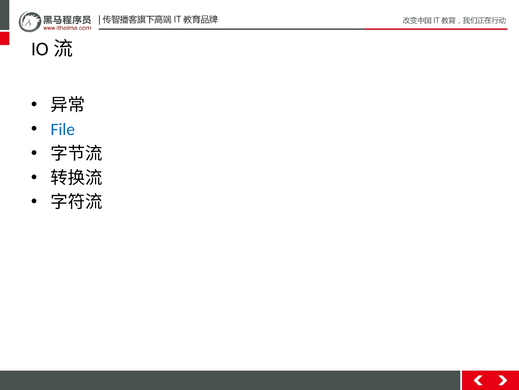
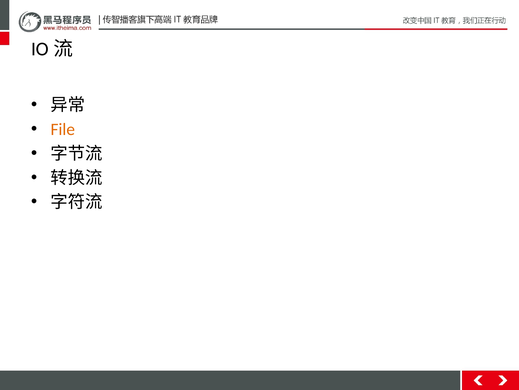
File colour: blue -> orange (63, 129)
